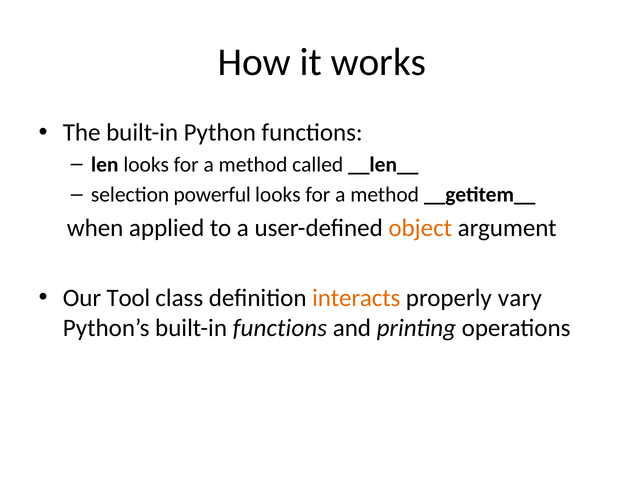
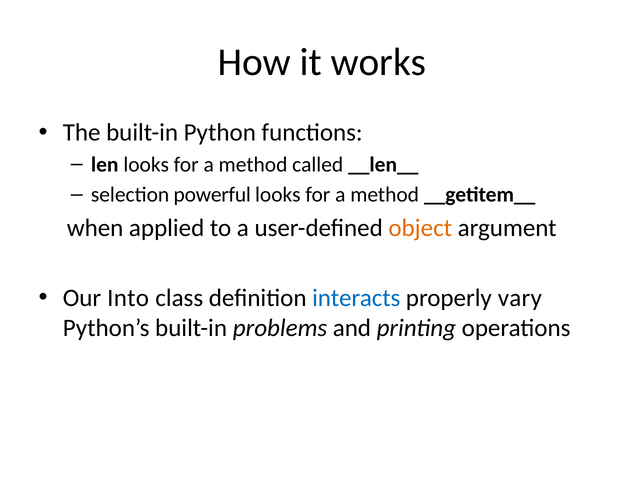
Tool: Tool -> Into (128, 298)
interacts colour: orange -> blue (356, 298)
built-in functions: functions -> problems (280, 328)
